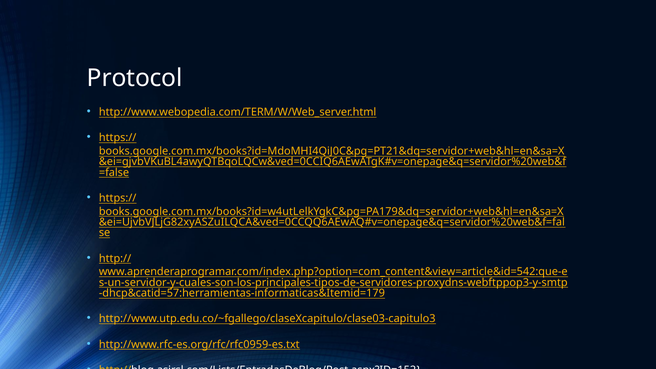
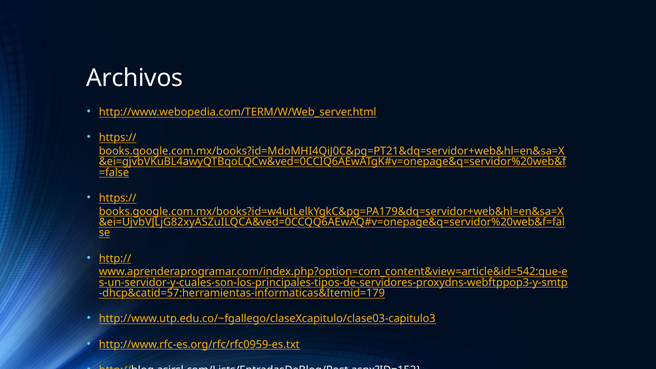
Protocol: Protocol -> Archivos (135, 78)
